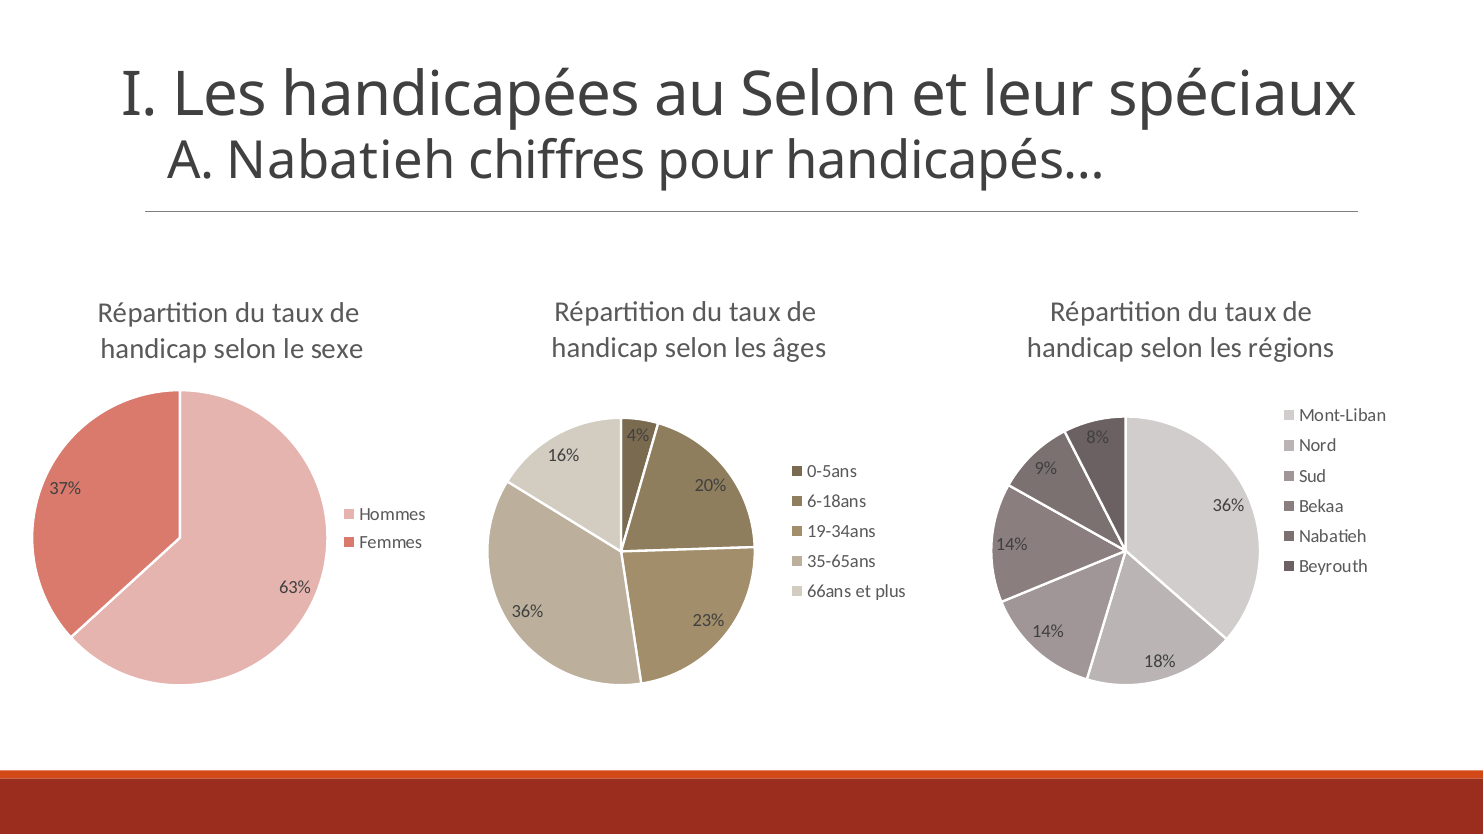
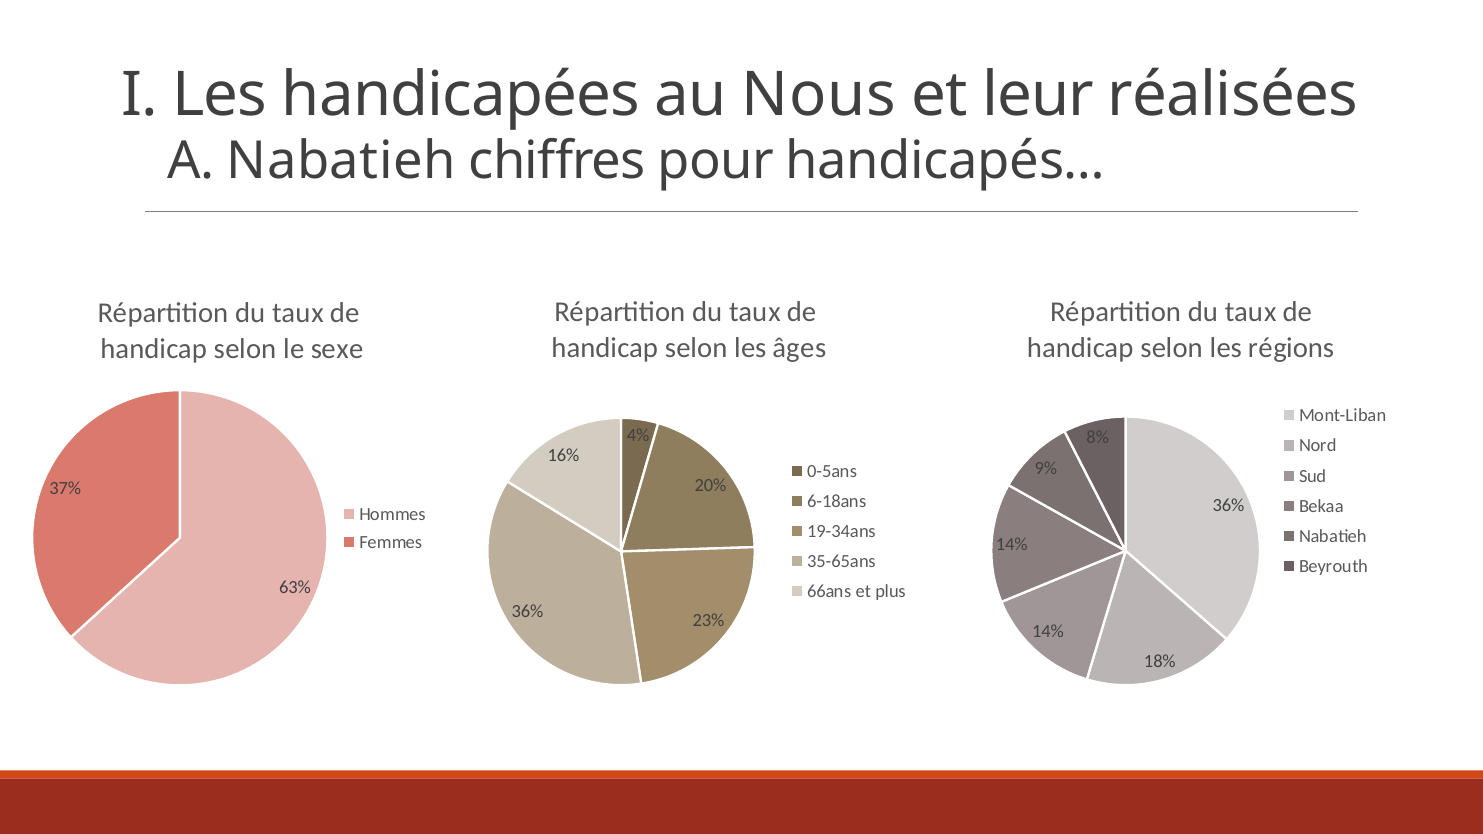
au Selon: Selon -> Nous (819, 96)
spéciaux: spéciaux -> réalisées (1233, 96)
